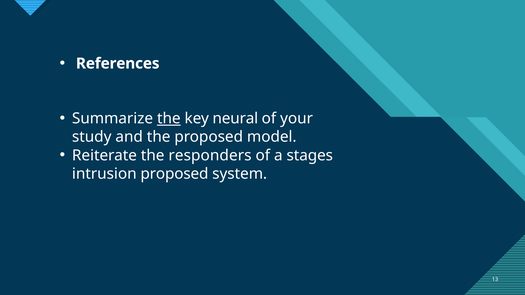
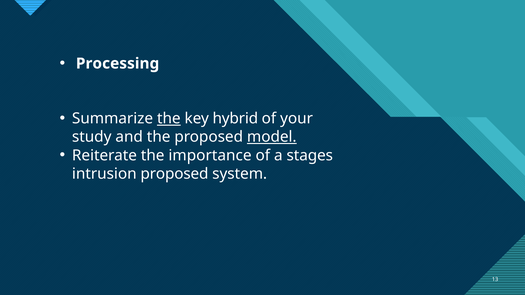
References: References -> Processing (118, 64)
neural: neural -> hybrid (235, 119)
model underline: none -> present (272, 137)
responders: responders -> importance (210, 155)
